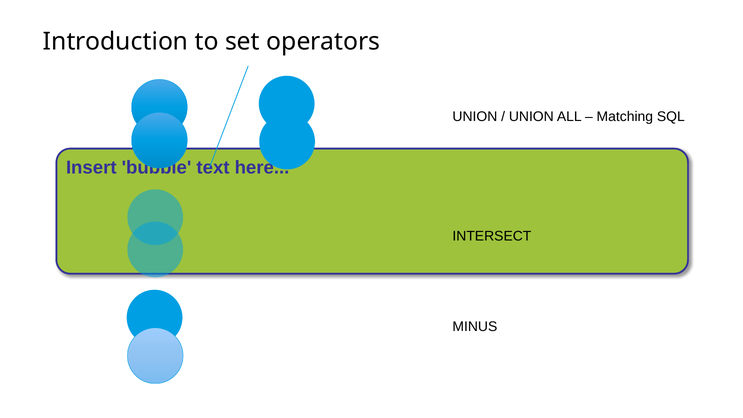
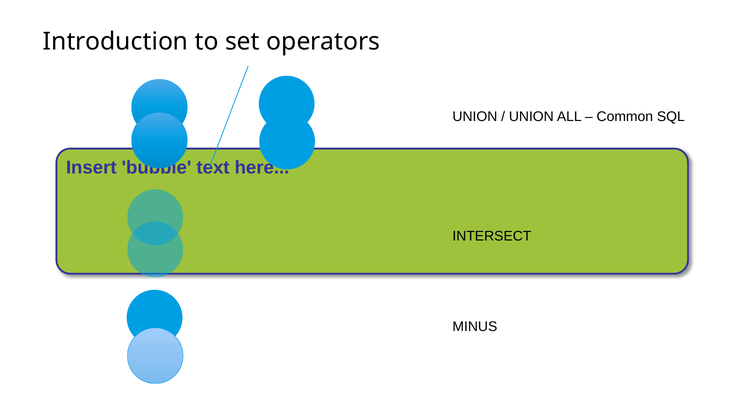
Matching: Matching -> Common (625, 117)
